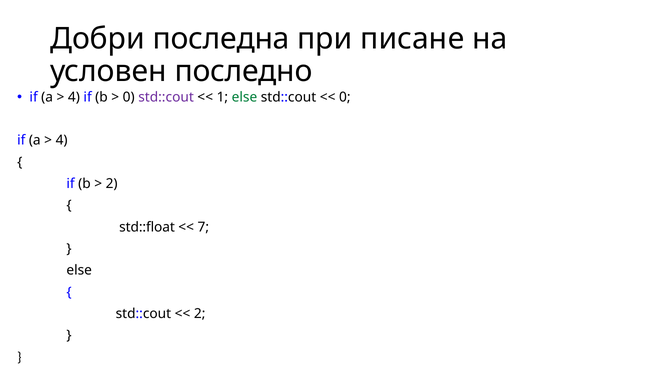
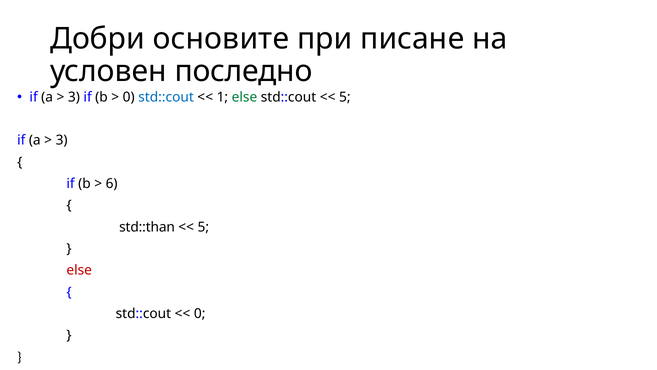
последна: последна -> основите (221, 39)
4: 4 -> 3 (74, 97)
std::cout colour: purple -> blue (166, 97)
0: 0 -> 5 (345, 97)
4: 4 -> 3 (62, 140)
2: 2 -> 6 (112, 184)
std::float: std::float -> std::than (147, 227)
7: 7 -> 5 (203, 227)
else colour: black -> red (79, 270)
2: 2 -> 0 (200, 313)
